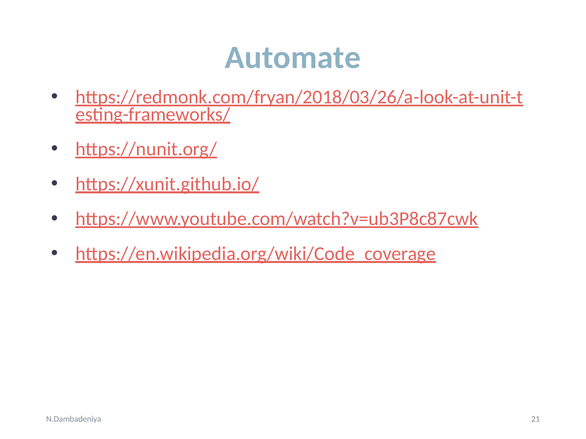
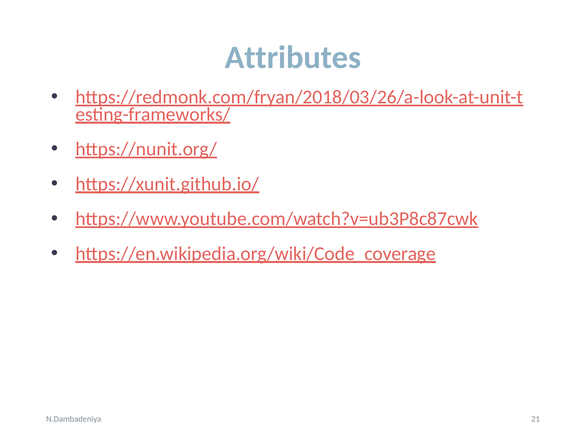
Automate: Automate -> Attributes (293, 58)
